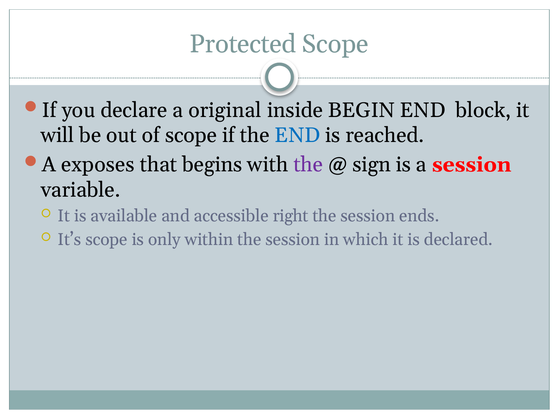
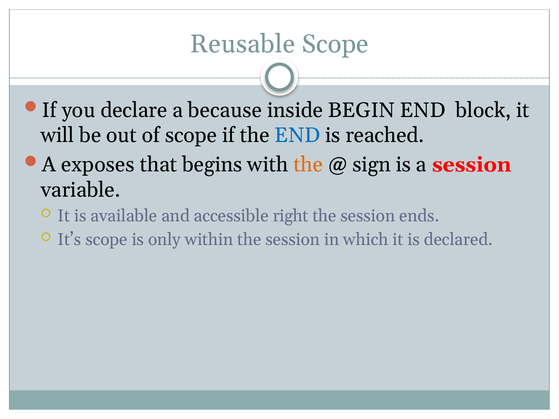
Protected: Protected -> Reusable (243, 44)
original: original -> because (225, 110)
the colour: purple -> orange (308, 165)
